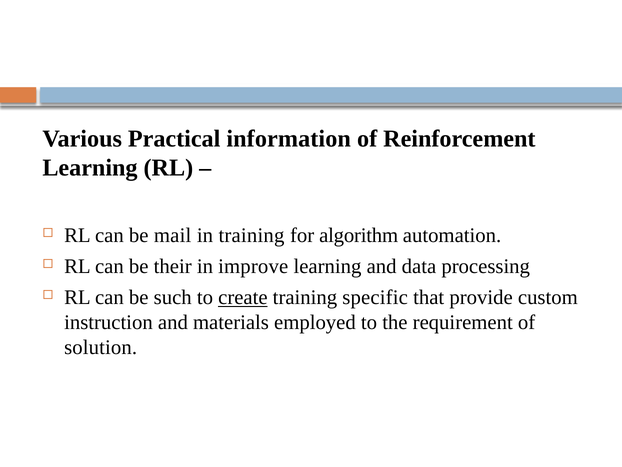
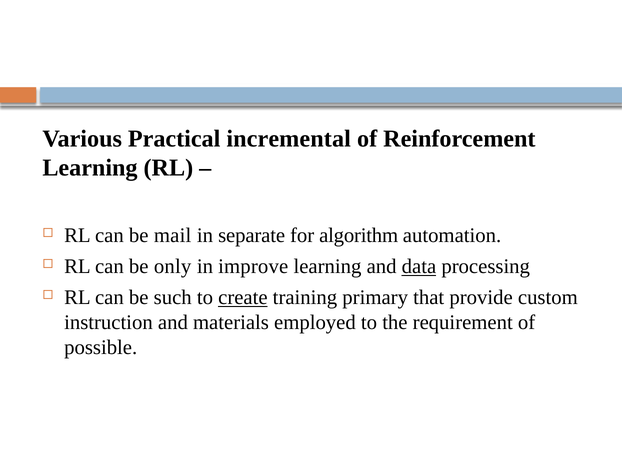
information: information -> incremental (289, 138)
in training: training -> separate (252, 235)
their: their -> only (173, 266)
data underline: none -> present (419, 266)
specific: specific -> primary (375, 297)
solution: solution -> possible (101, 347)
